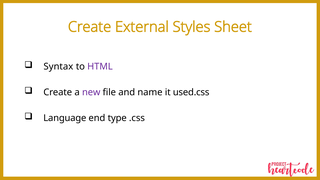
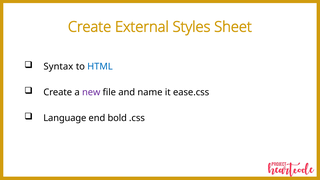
HTML colour: purple -> blue (100, 67)
used.css: used.css -> ease.css (191, 92)
type: type -> bold (117, 118)
